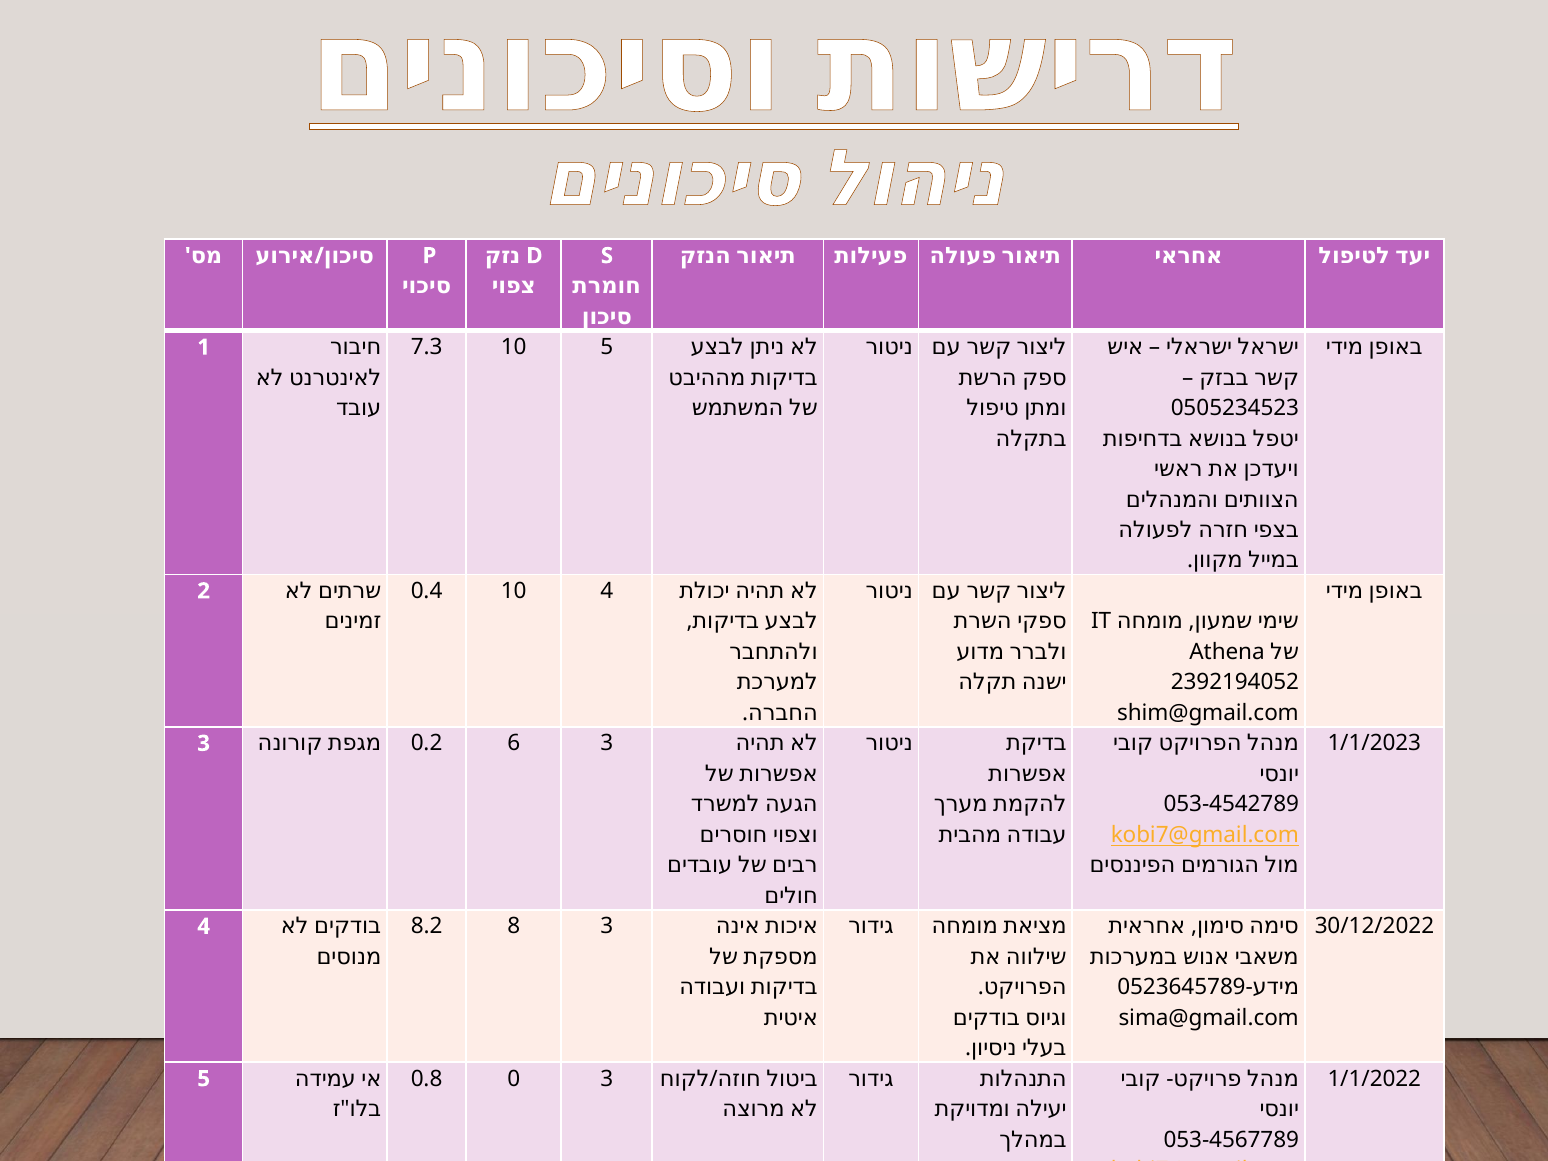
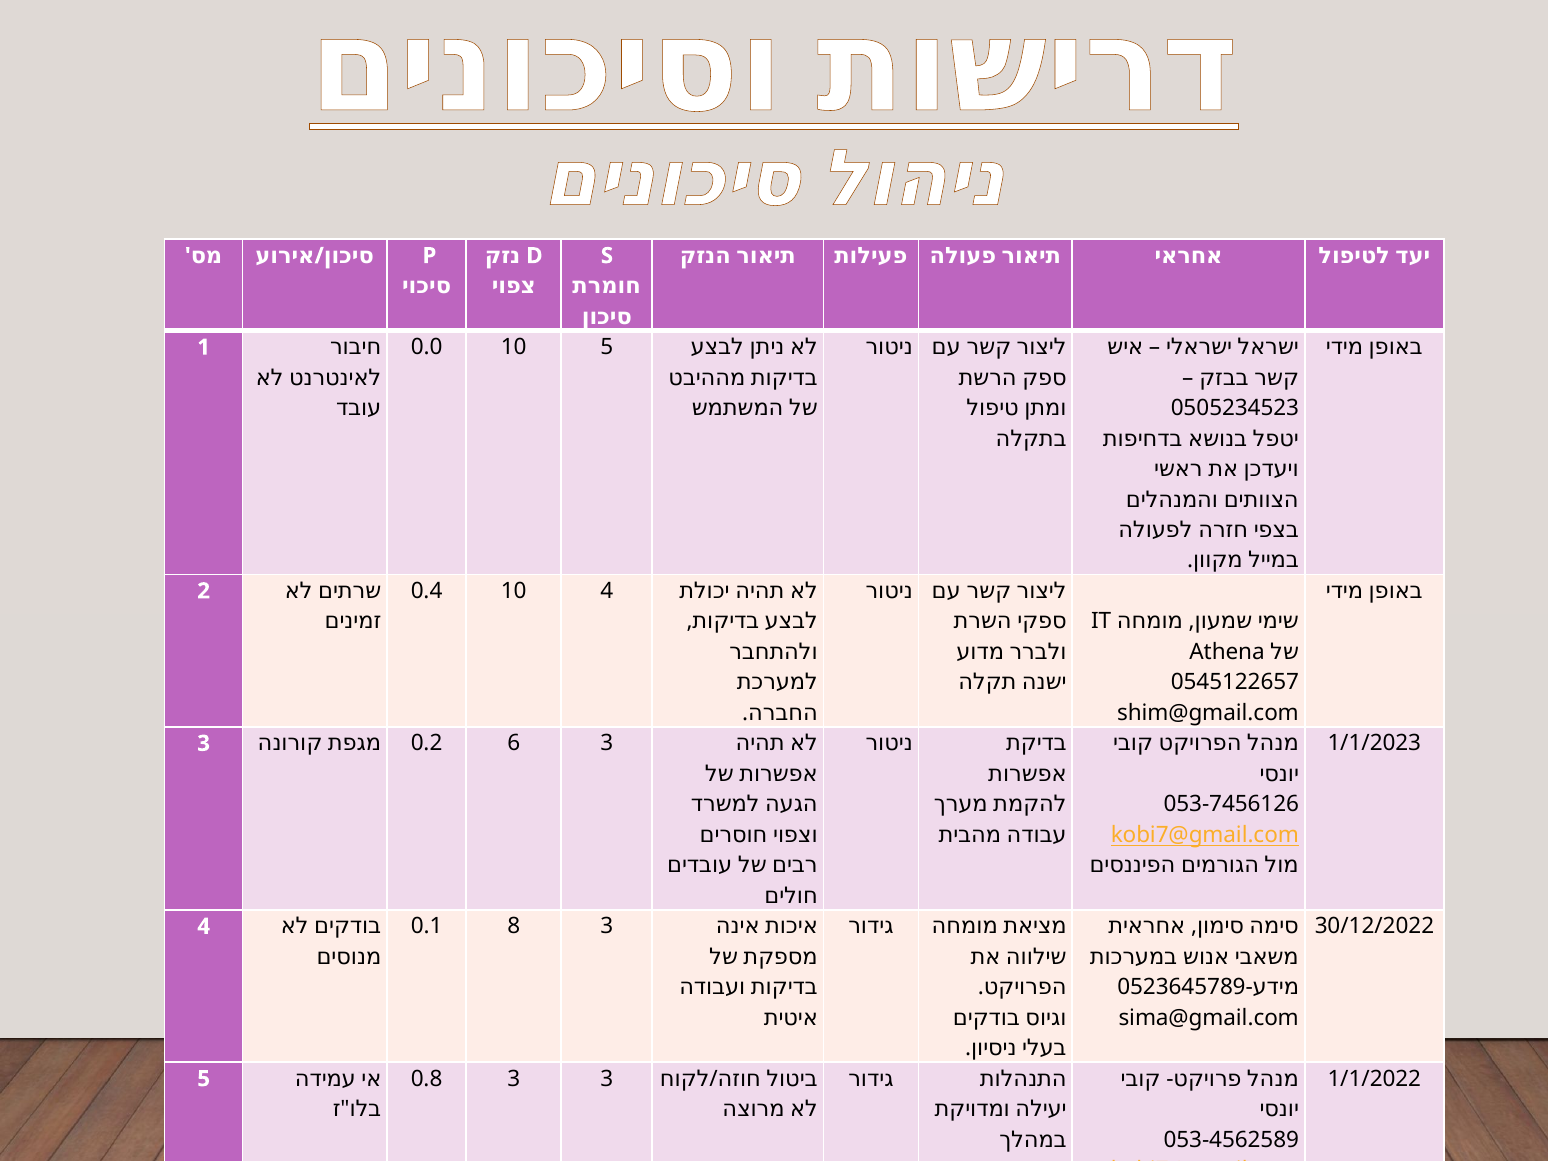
7.3: 7.3 -> 0.0 (427, 347)
2392194052: 2392194052 -> 0545122657 (1235, 682)
053-4542789: 053-4542789 -> 053-7456126 (1231, 804)
8.2: 8.2 -> 0.1 (427, 926)
0.8 0: 0 -> 3 (514, 1079)
053-4567789: 053-4567789 -> 053-4562589 (1231, 1140)
